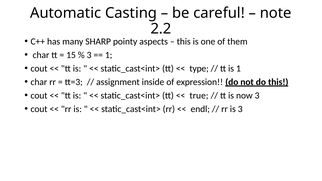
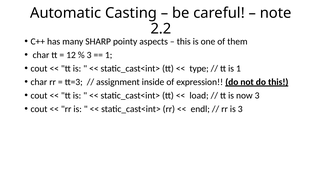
15: 15 -> 12 (71, 55)
true: true -> load (199, 96)
